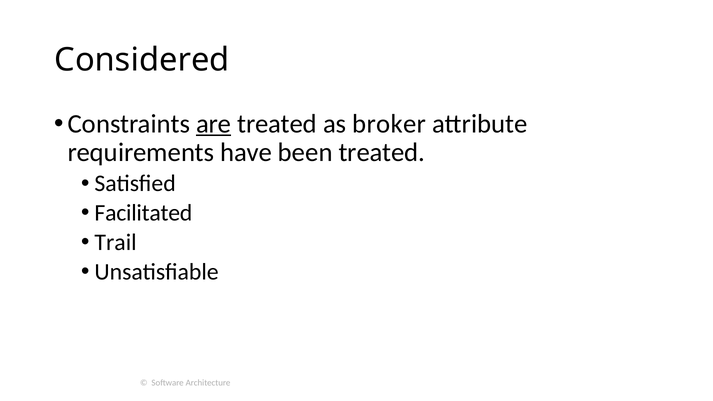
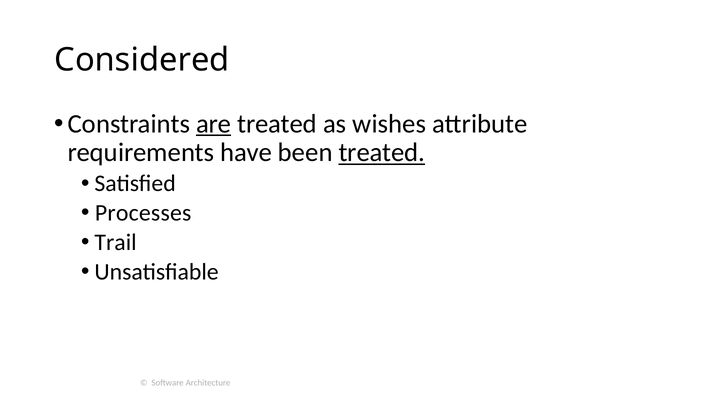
broker: broker -> wishes (389, 124)
treated underline: none -> present (382, 153)
Facilitated: Facilitated -> Processes (143, 213)
